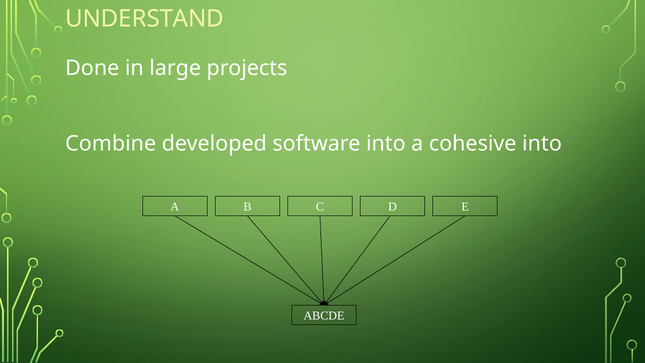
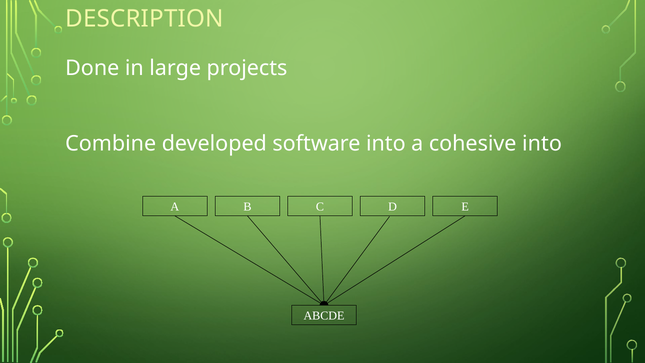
UNDERSTAND: UNDERSTAND -> DESCRIPTION (144, 19)
